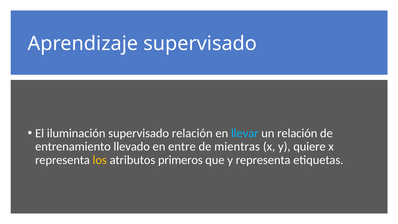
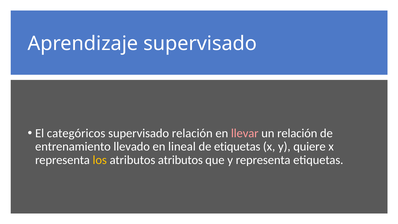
iluminación: iluminación -> categóricos (76, 133)
llevar colour: light blue -> pink (245, 133)
entre: entre -> lineal (182, 147)
de mientras: mientras -> etiquetas (237, 147)
atributos primeros: primeros -> atributos (180, 160)
